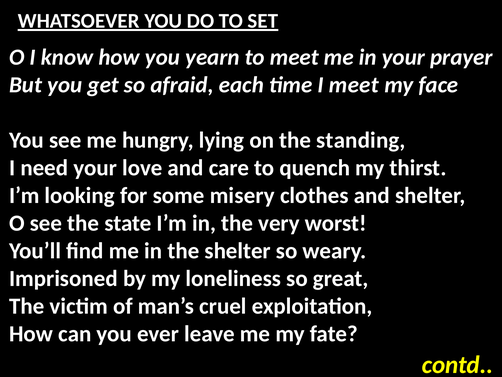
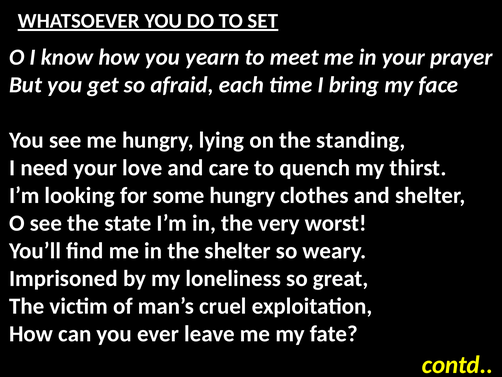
I meet: meet -> bring (354, 85)
some misery: misery -> hungry (242, 195)
